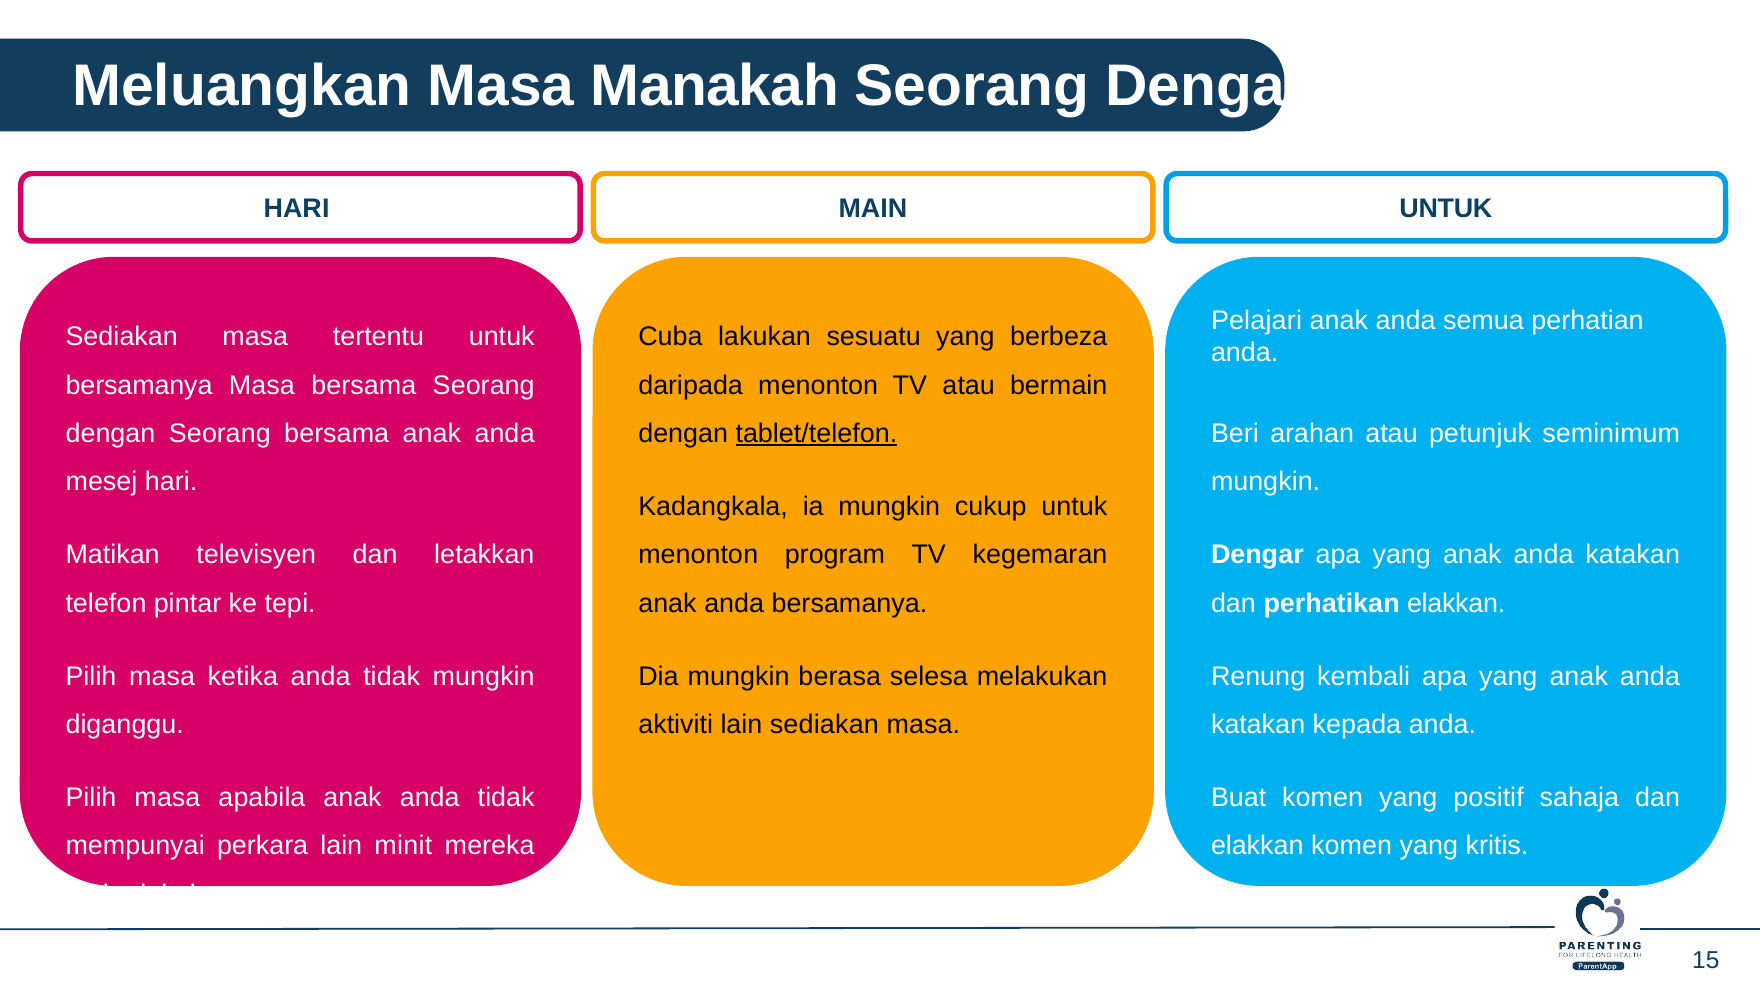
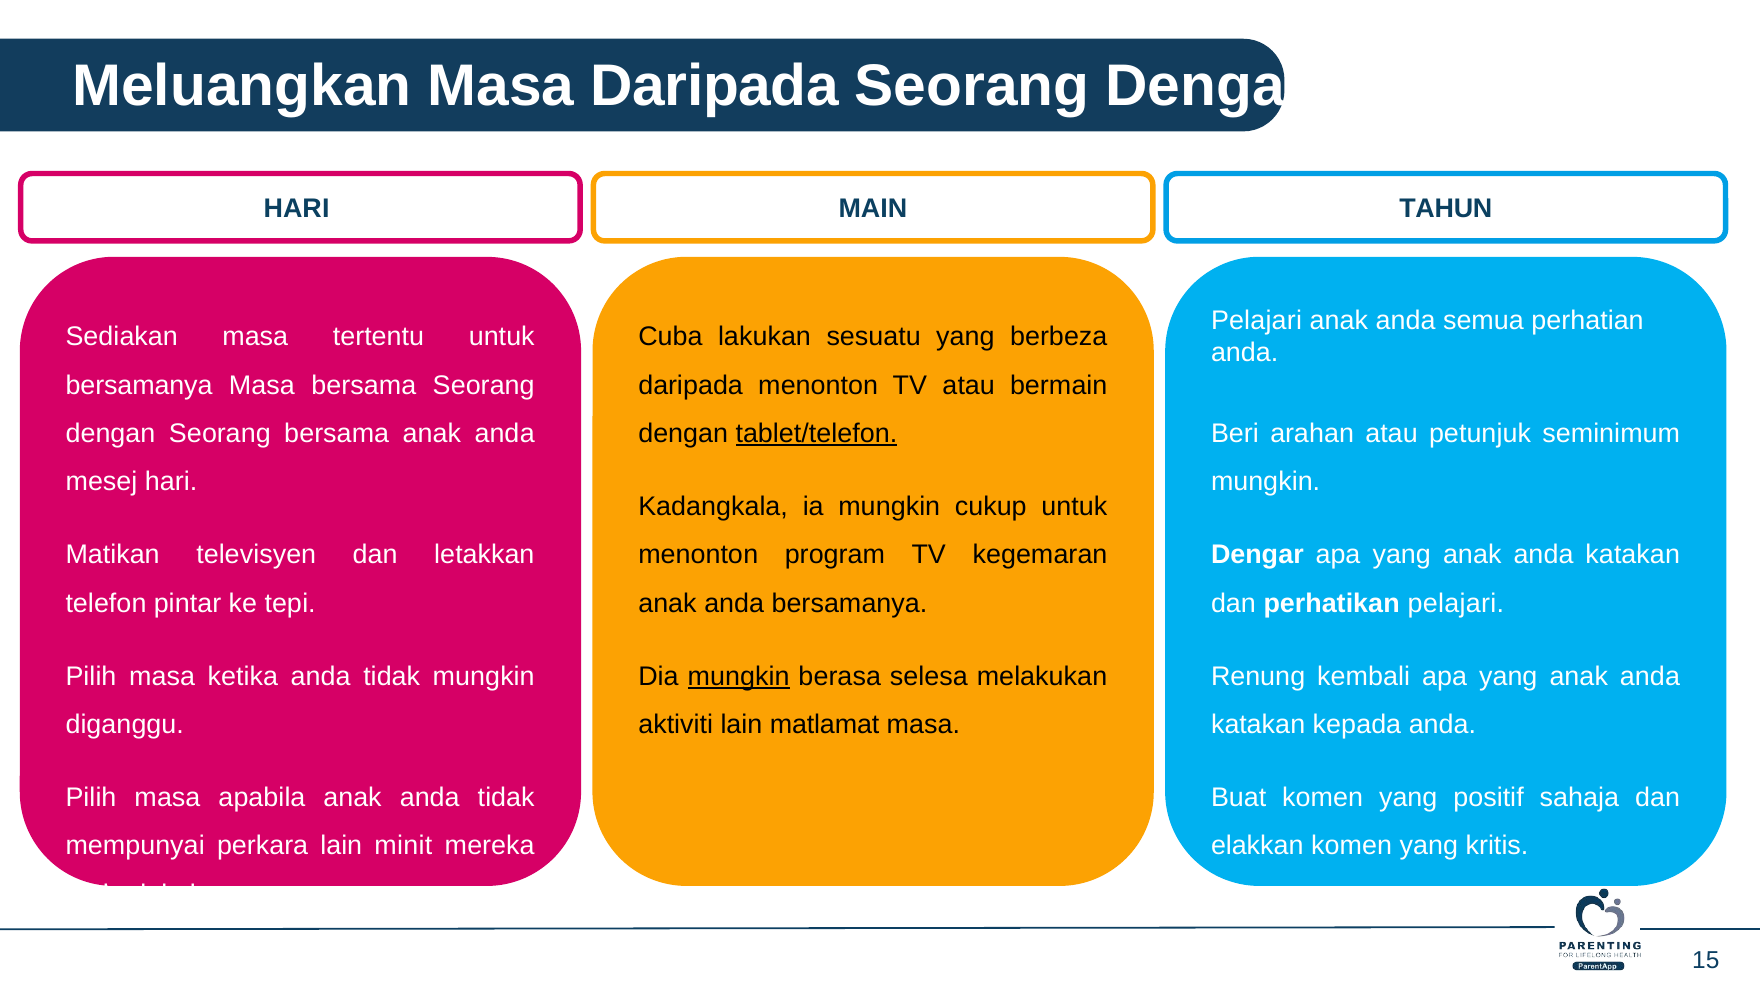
Masa Manakah: Manakah -> Daripada (715, 86)
UNTUK: UNTUK -> TAHUN (1446, 209)
perhatikan elakkan: elakkan -> pelajari (1456, 603)
mungkin underline: none -> present (739, 676)
lain sediakan: sediakan -> matlamat (825, 725)
